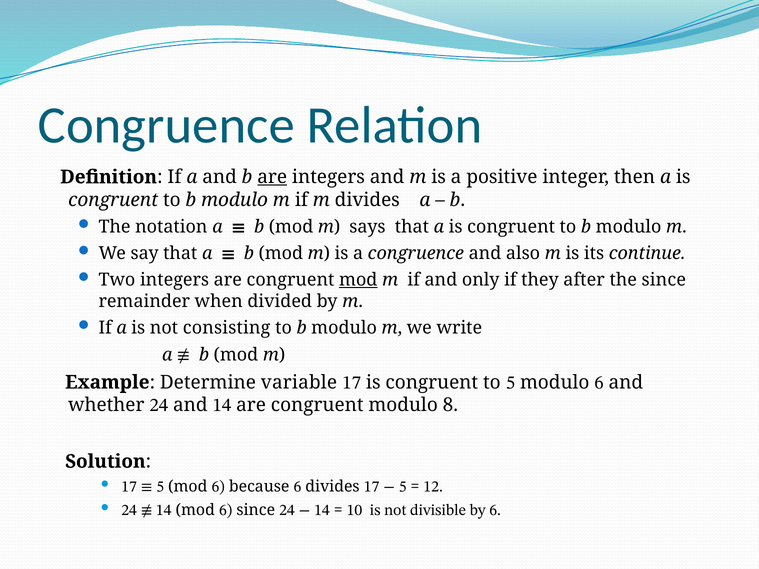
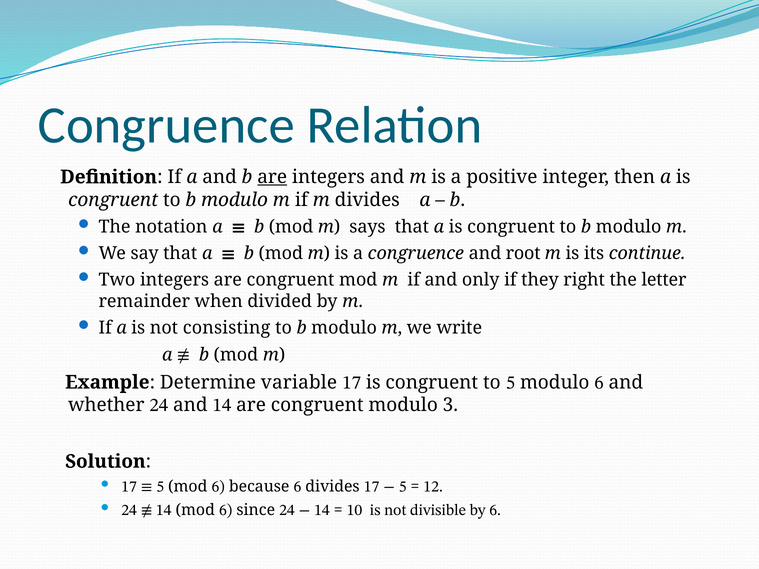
also: also -> root (523, 254)
mod underline: present -> none (358, 280)
after: after -> right (584, 280)
the since: since -> letter (664, 280)
8: 8 -> 3 (450, 405)
